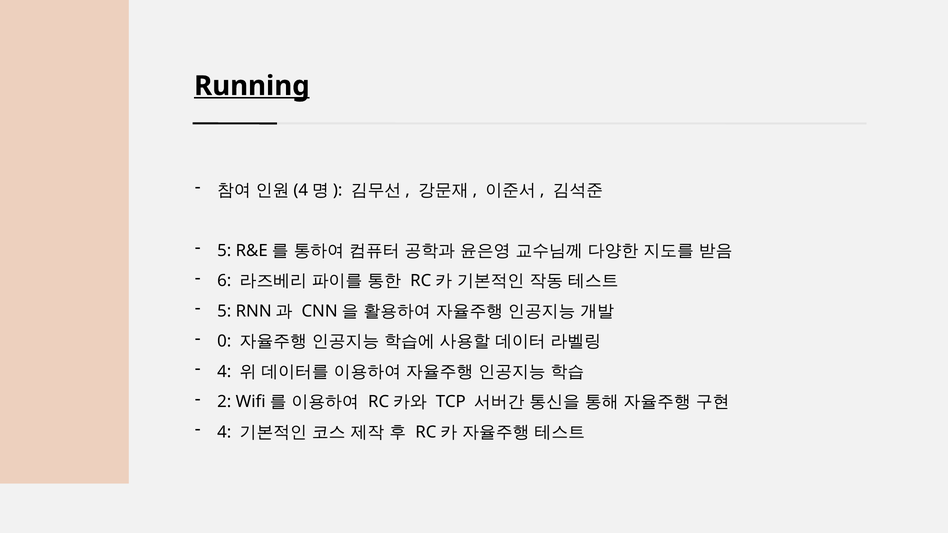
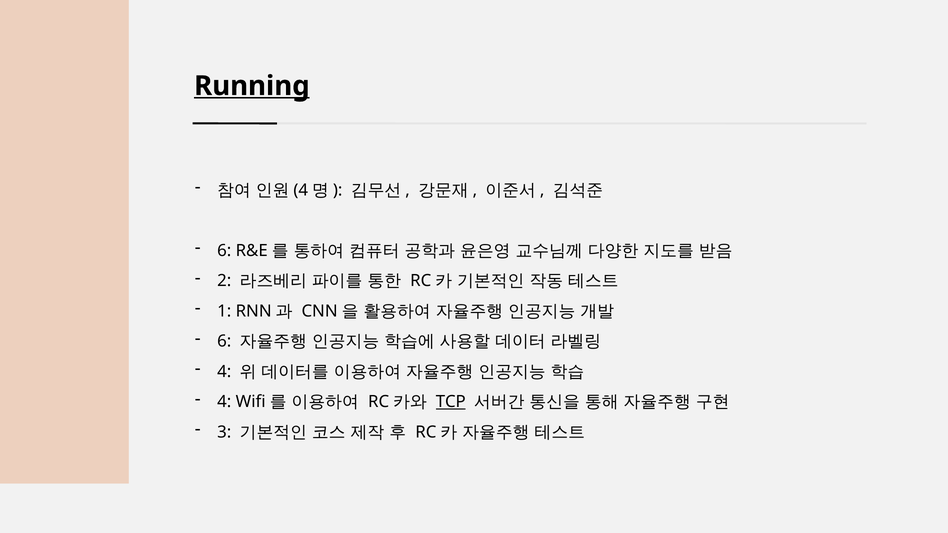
5: 5 -> 6 (224, 251)
6: 6 -> 2 (224, 281)
5: 5 -> 1 (224, 311)
0: 0 -> 6 (224, 342)
2: 2 -> 4 (224, 402)
TCP underline: none -> present (451, 402)
4: 4 -> 3 (224, 432)
